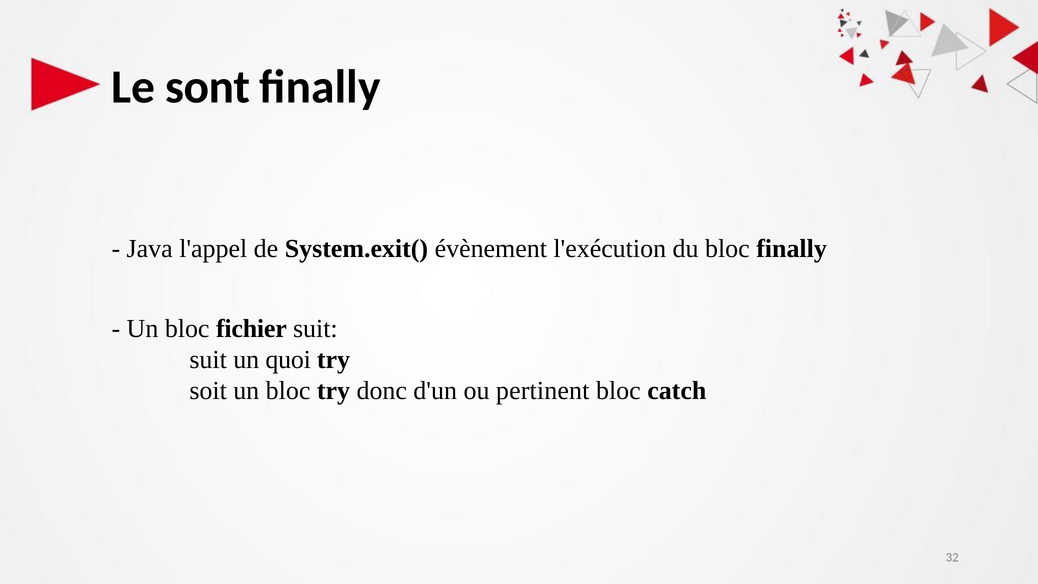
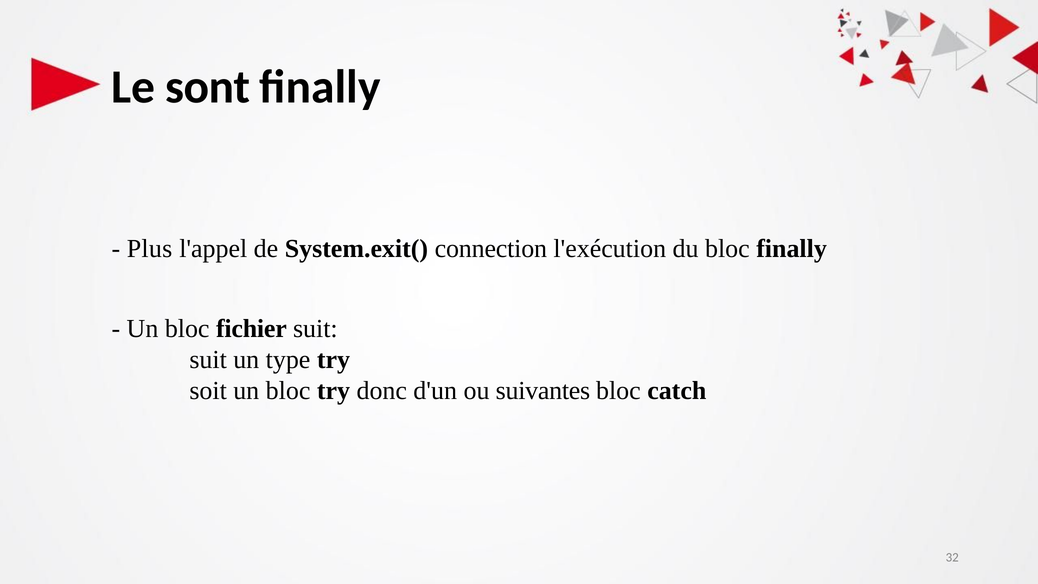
Java: Java -> Plus (150, 248)
évènement: évènement -> connection (491, 248)
quoi: quoi -> type (288, 360)
pertinent: pertinent -> suivantes (543, 391)
